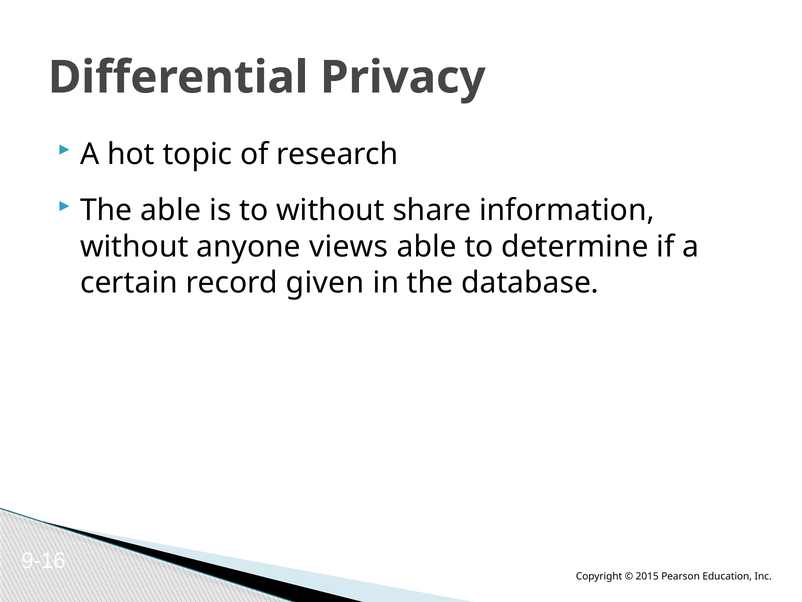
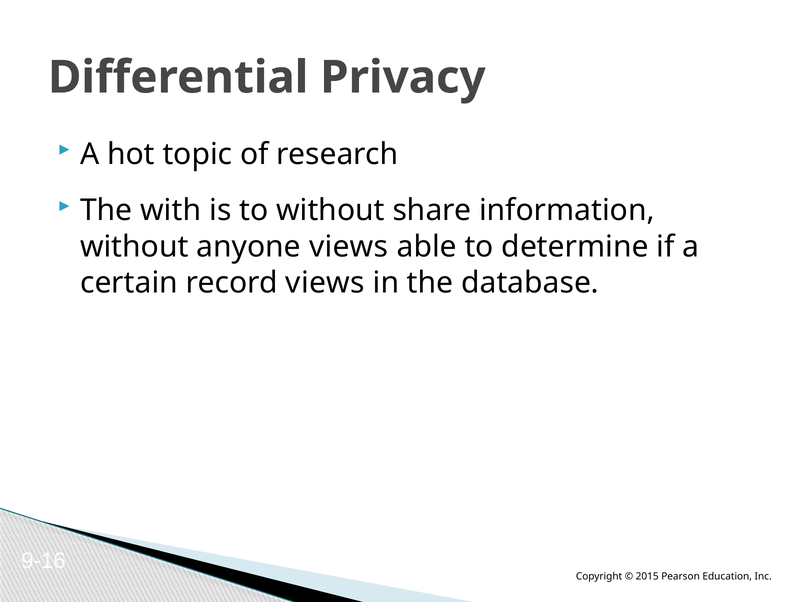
The able: able -> with (171, 210)
record given: given -> views (325, 282)
